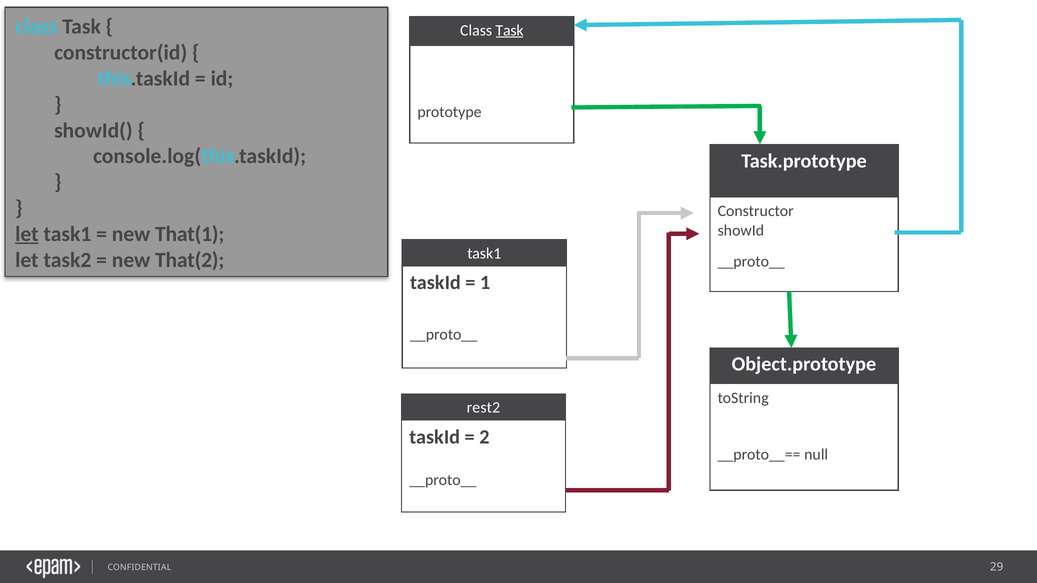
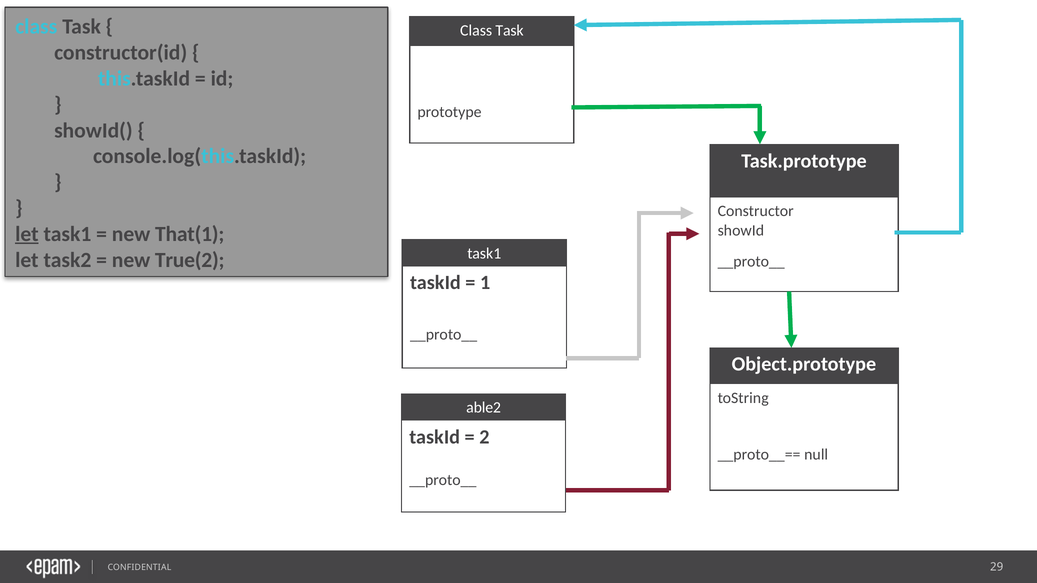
Task underline: present -> none (510, 30)
That(2: That(2 -> True(2 (190, 260)
rest2: rest2 -> able2 (484, 408)
